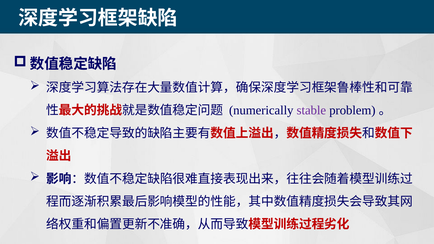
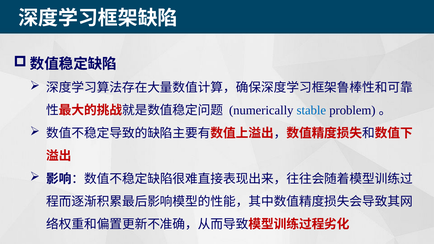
stable colour: purple -> blue (311, 111)
